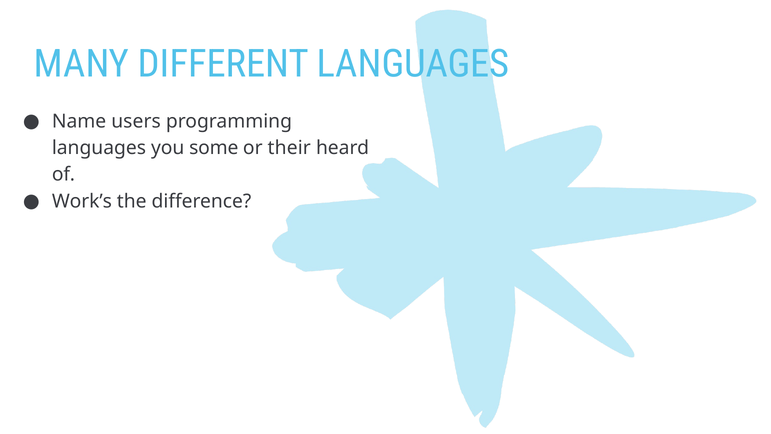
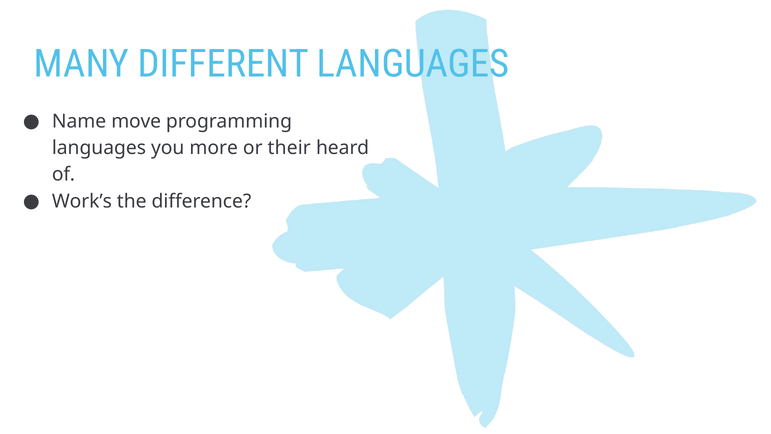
users: users -> move (136, 121)
some: some -> more (214, 148)
